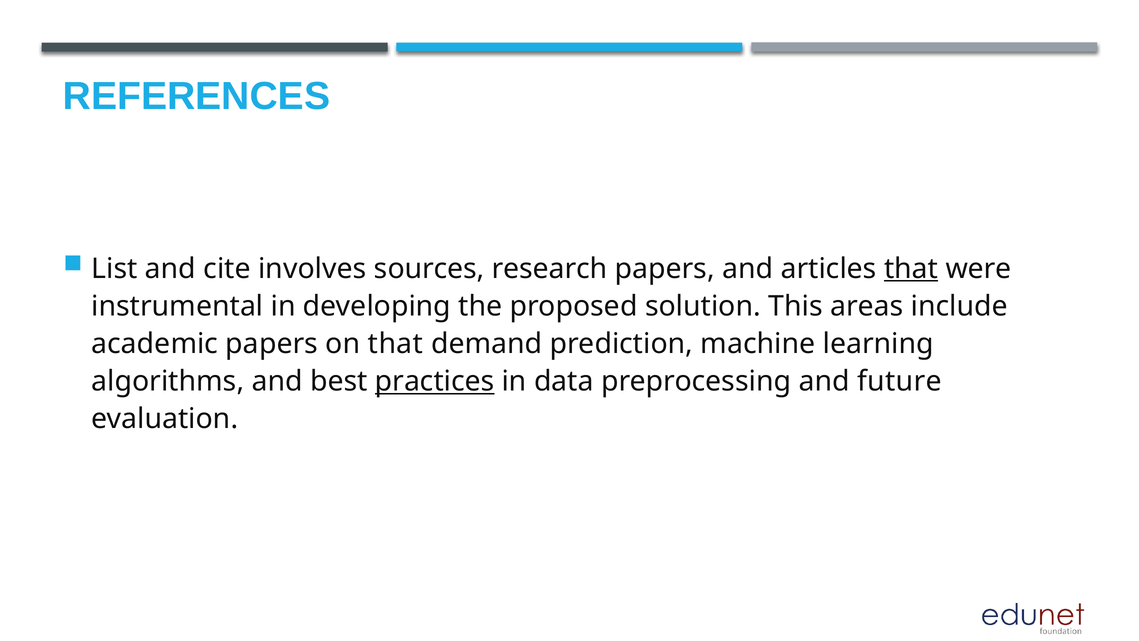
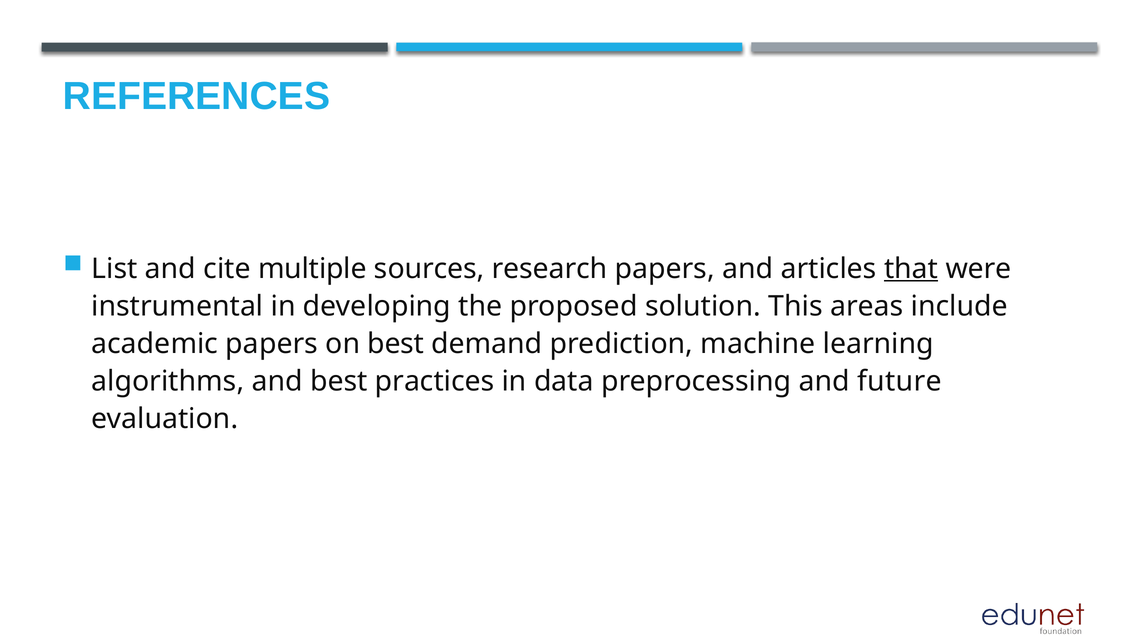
involves: involves -> multiple (312, 268)
on that: that -> best (396, 344)
practices underline: present -> none (435, 381)
